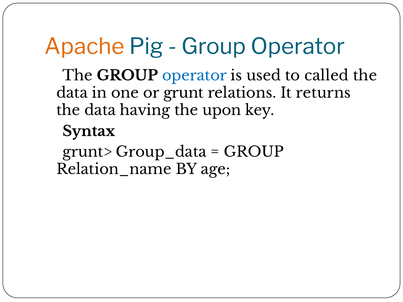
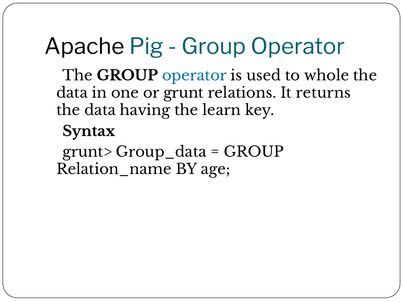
Apache colour: orange -> black (84, 47)
called: called -> whole (327, 76)
upon: upon -> learn (222, 111)
